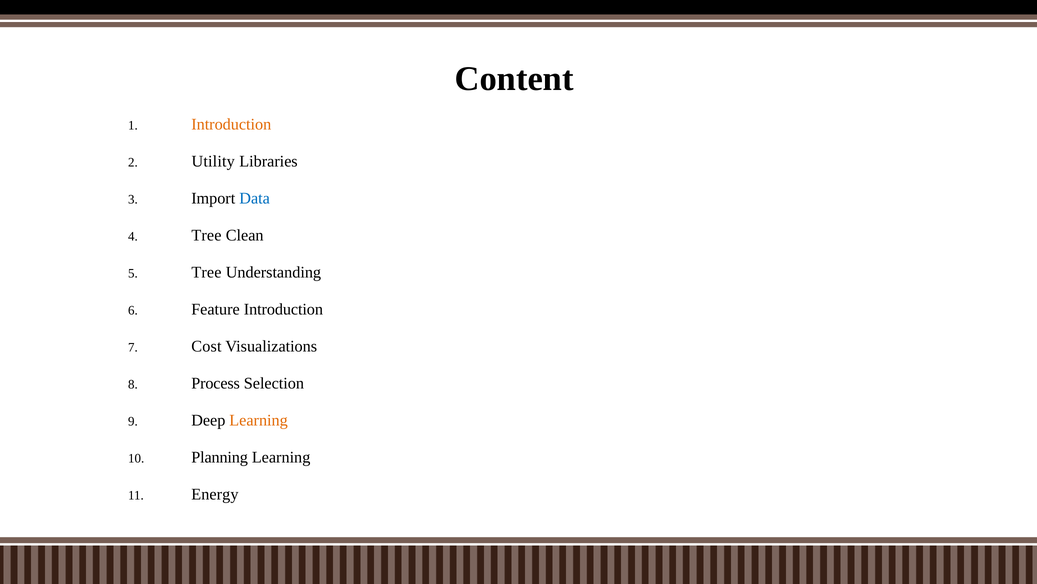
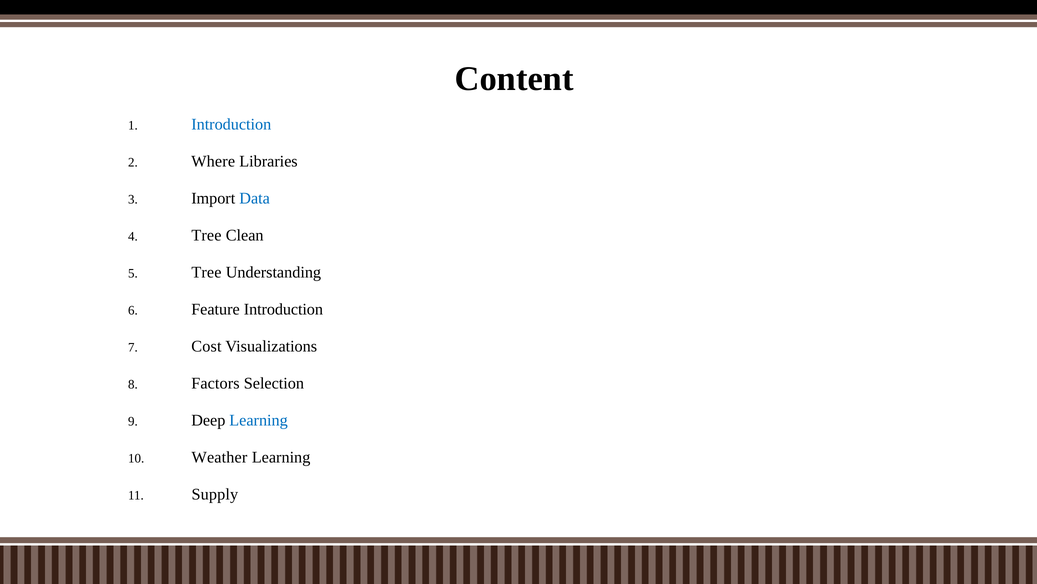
Introduction colour: orange -> blue (231, 124)
Utility: Utility -> Where (213, 161)
Process: Process -> Factors (215, 383)
Learning colour: orange -> blue (259, 420)
Planning: Planning -> Weather (219, 457)
Energy: Energy -> Supply (215, 494)
